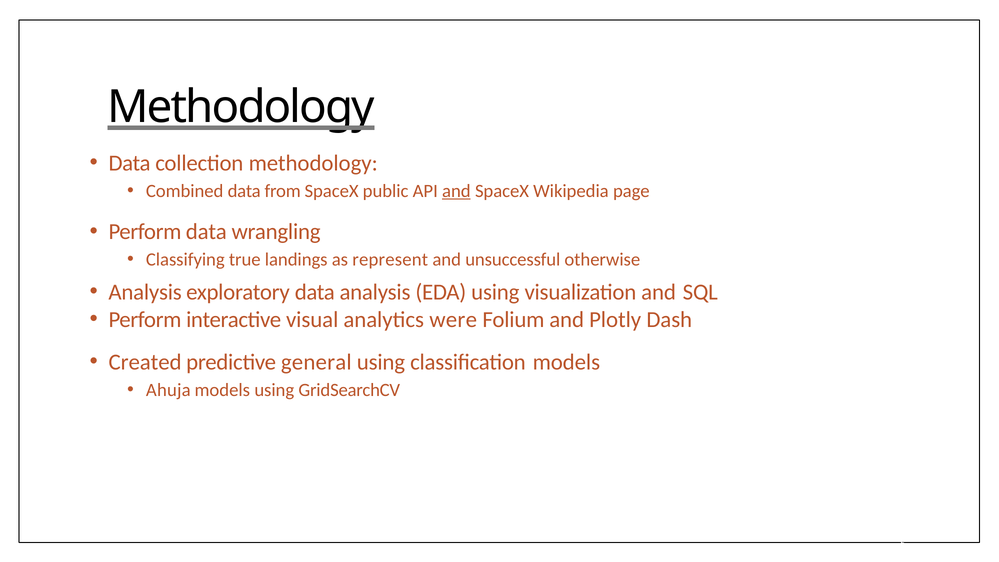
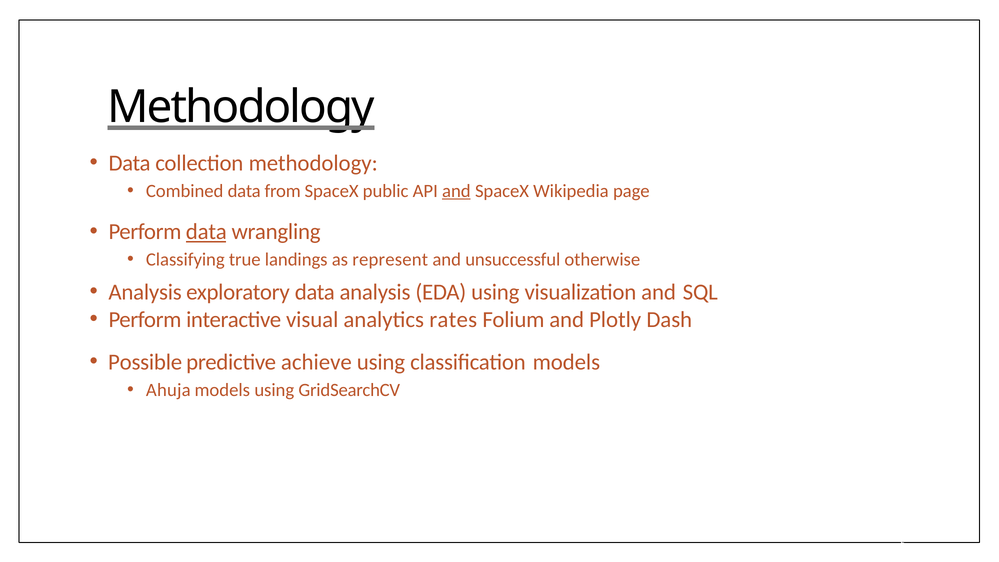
data underline: none -> present (206, 232)
were: were -> rates (453, 320)
Created: Created -> Possible (145, 362)
general: general -> achieve (316, 362)
